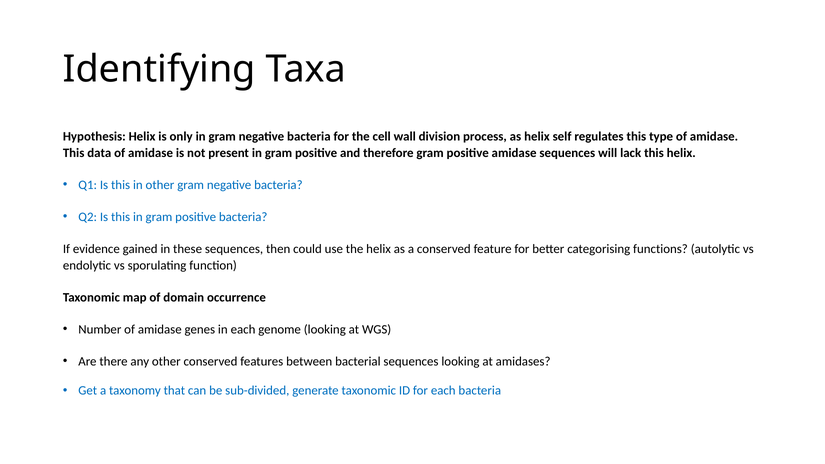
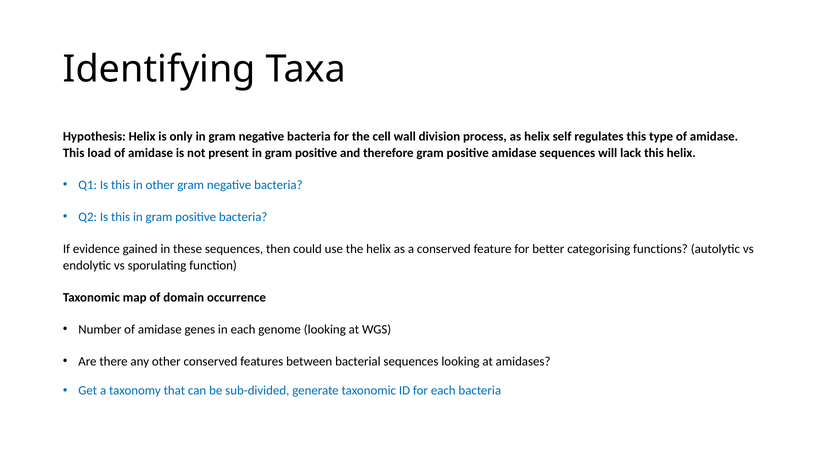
data: data -> load (99, 153)
